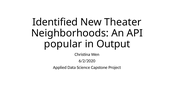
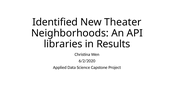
popular: popular -> libraries (63, 44)
Output: Output -> Results (113, 44)
